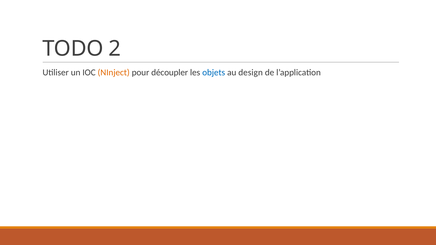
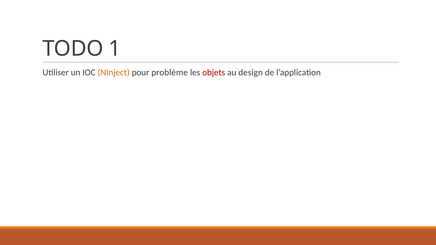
2: 2 -> 1 (115, 49)
découpler: découpler -> problème (170, 72)
objets colour: blue -> red (214, 72)
